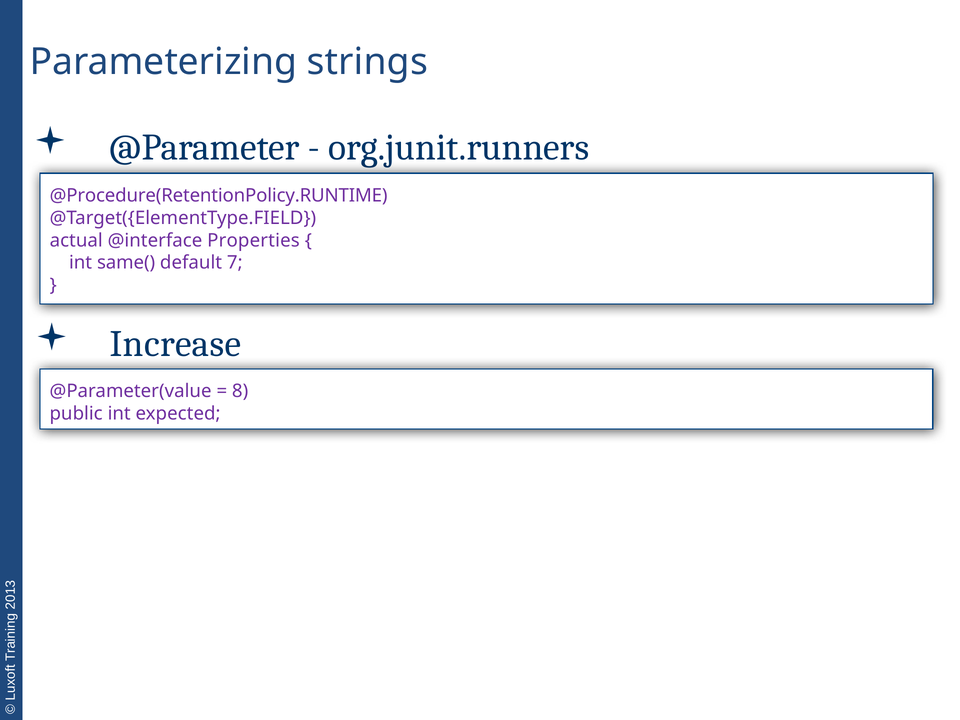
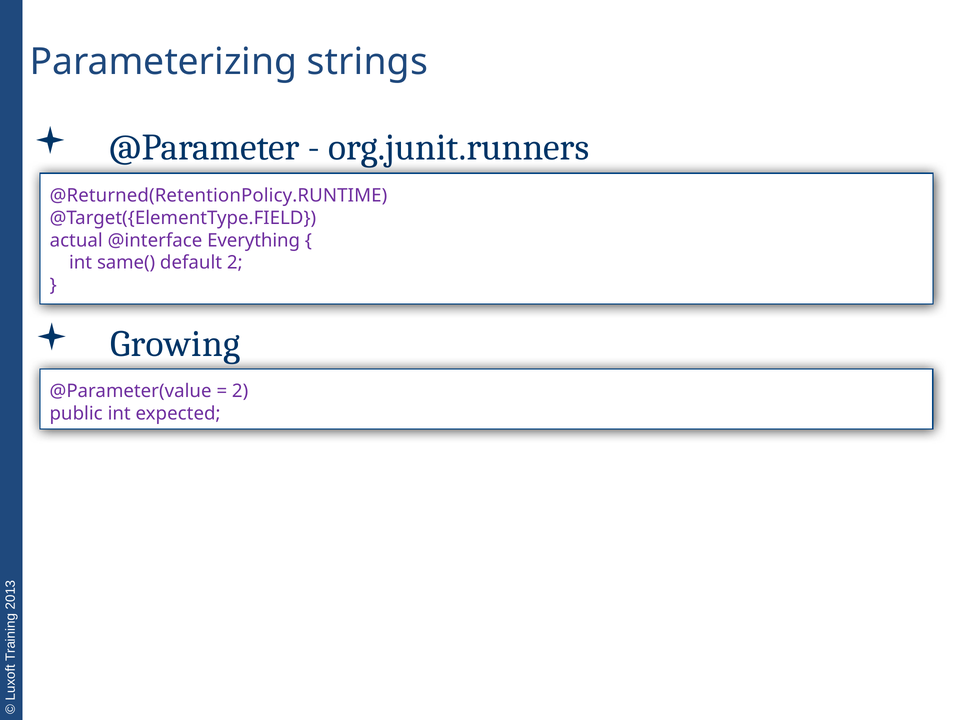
@Procedure(RetentionPolicy.RUNTIME: @Procedure(RetentionPolicy.RUNTIME -> @Returned(RetentionPolicy.RUNTIME (218, 196)
Properties: Properties -> Everything (254, 240)
default 7: 7 -> 2 (235, 263)
Increase: Increase -> Growing (175, 344)
8: 8 -> 2 (240, 391)
